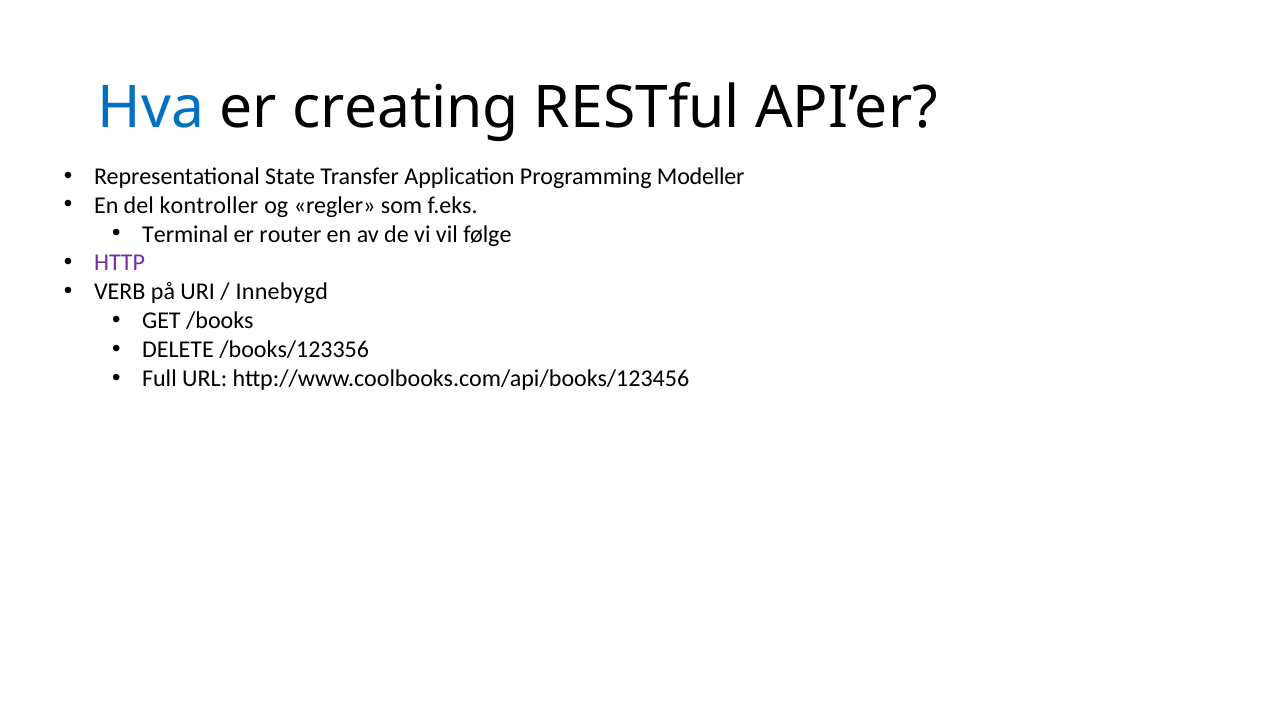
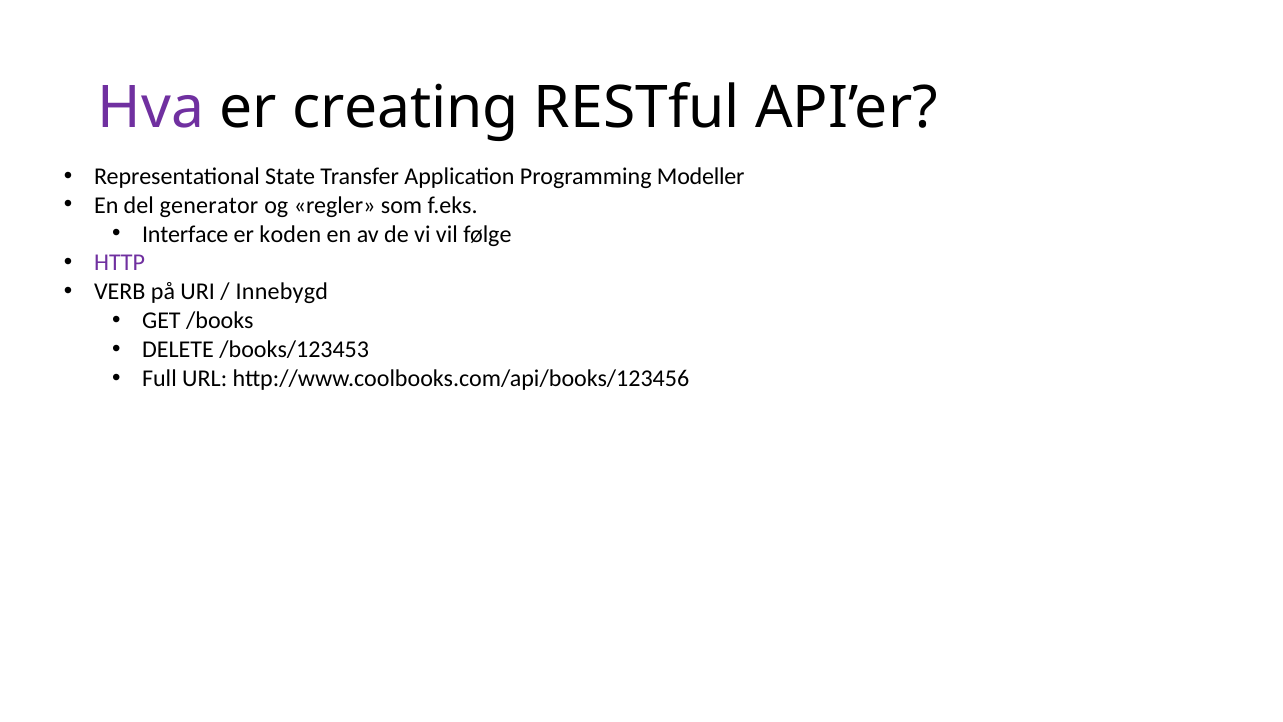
Hva colour: blue -> purple (151, 108)
kontroller: kontroller -> generator (209, 205)
Terminal: Terminal -> Interface (185, 234)
router: router -> koden (290, 234)
/books/123356: /books/123356 -> /books/123453 (294, 350)
